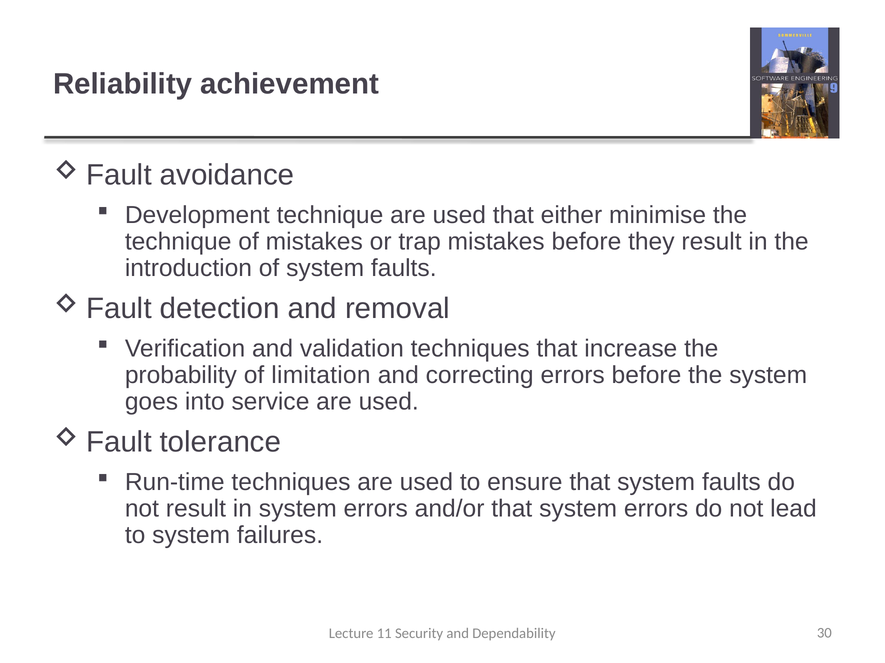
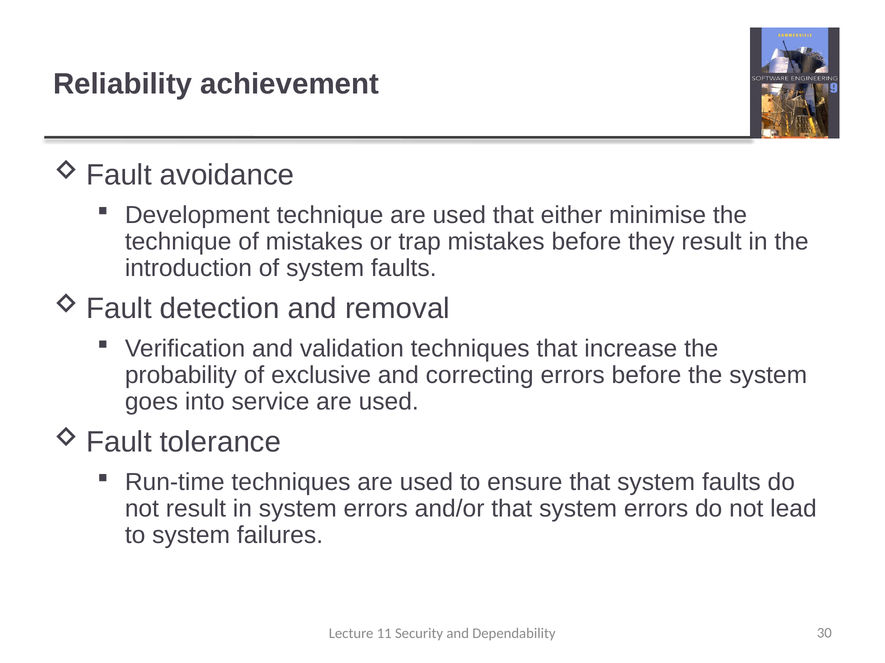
limitation: limitation -> exclusive (321, 375)
